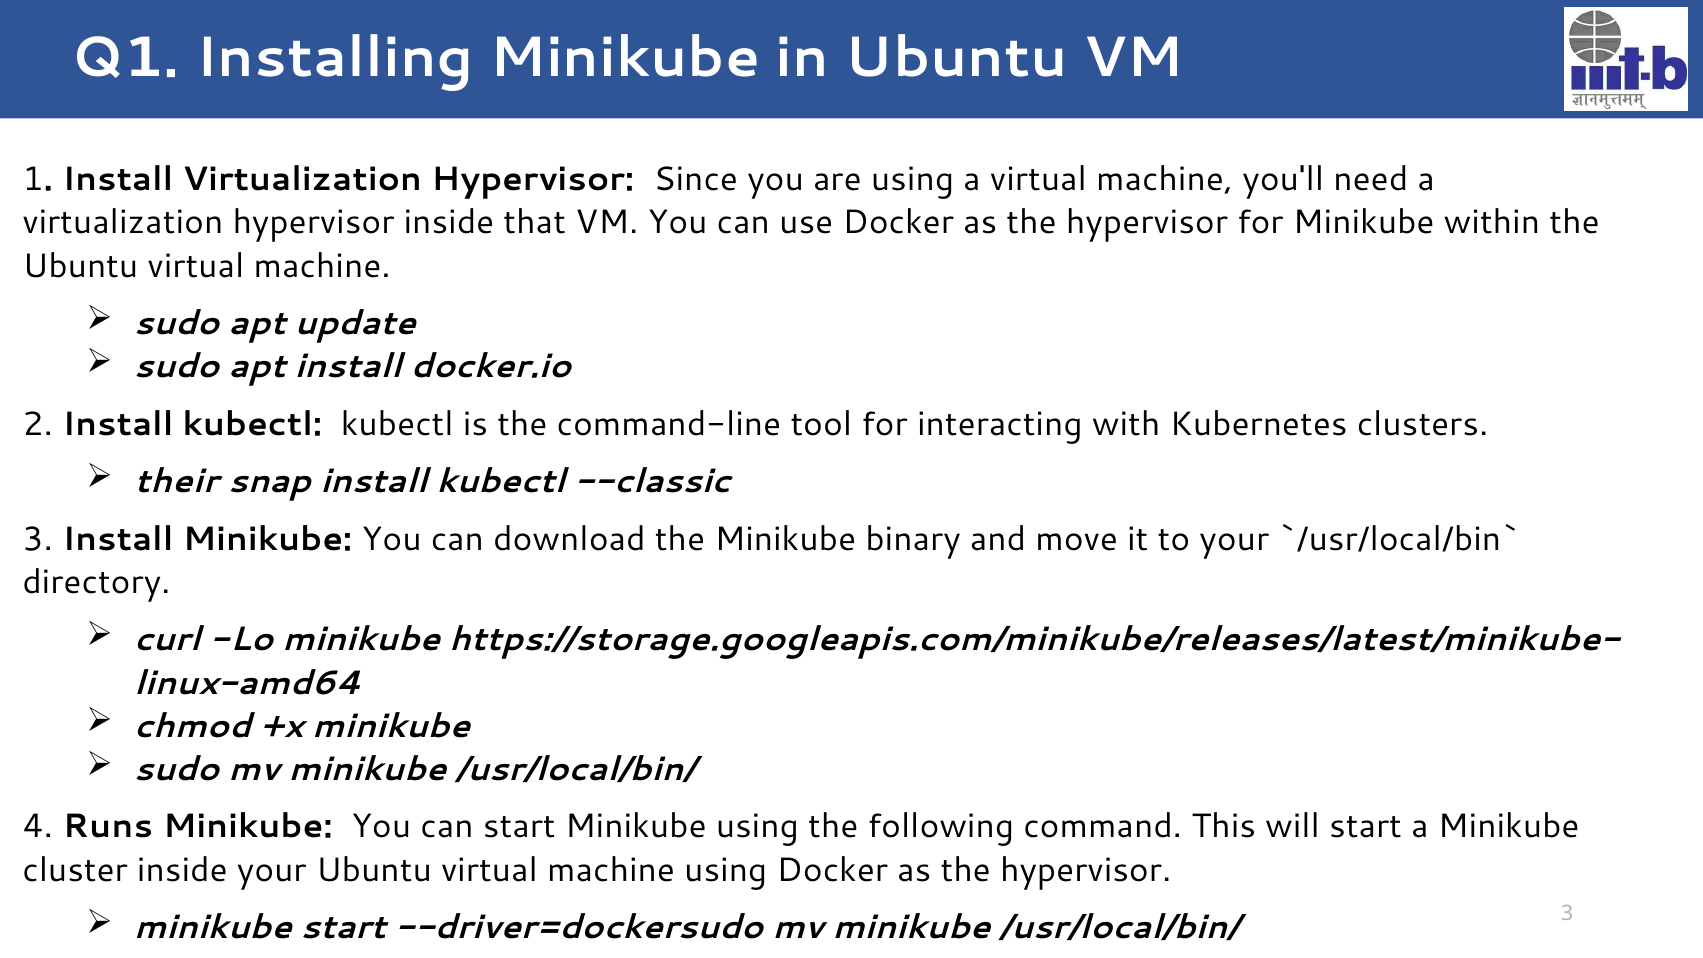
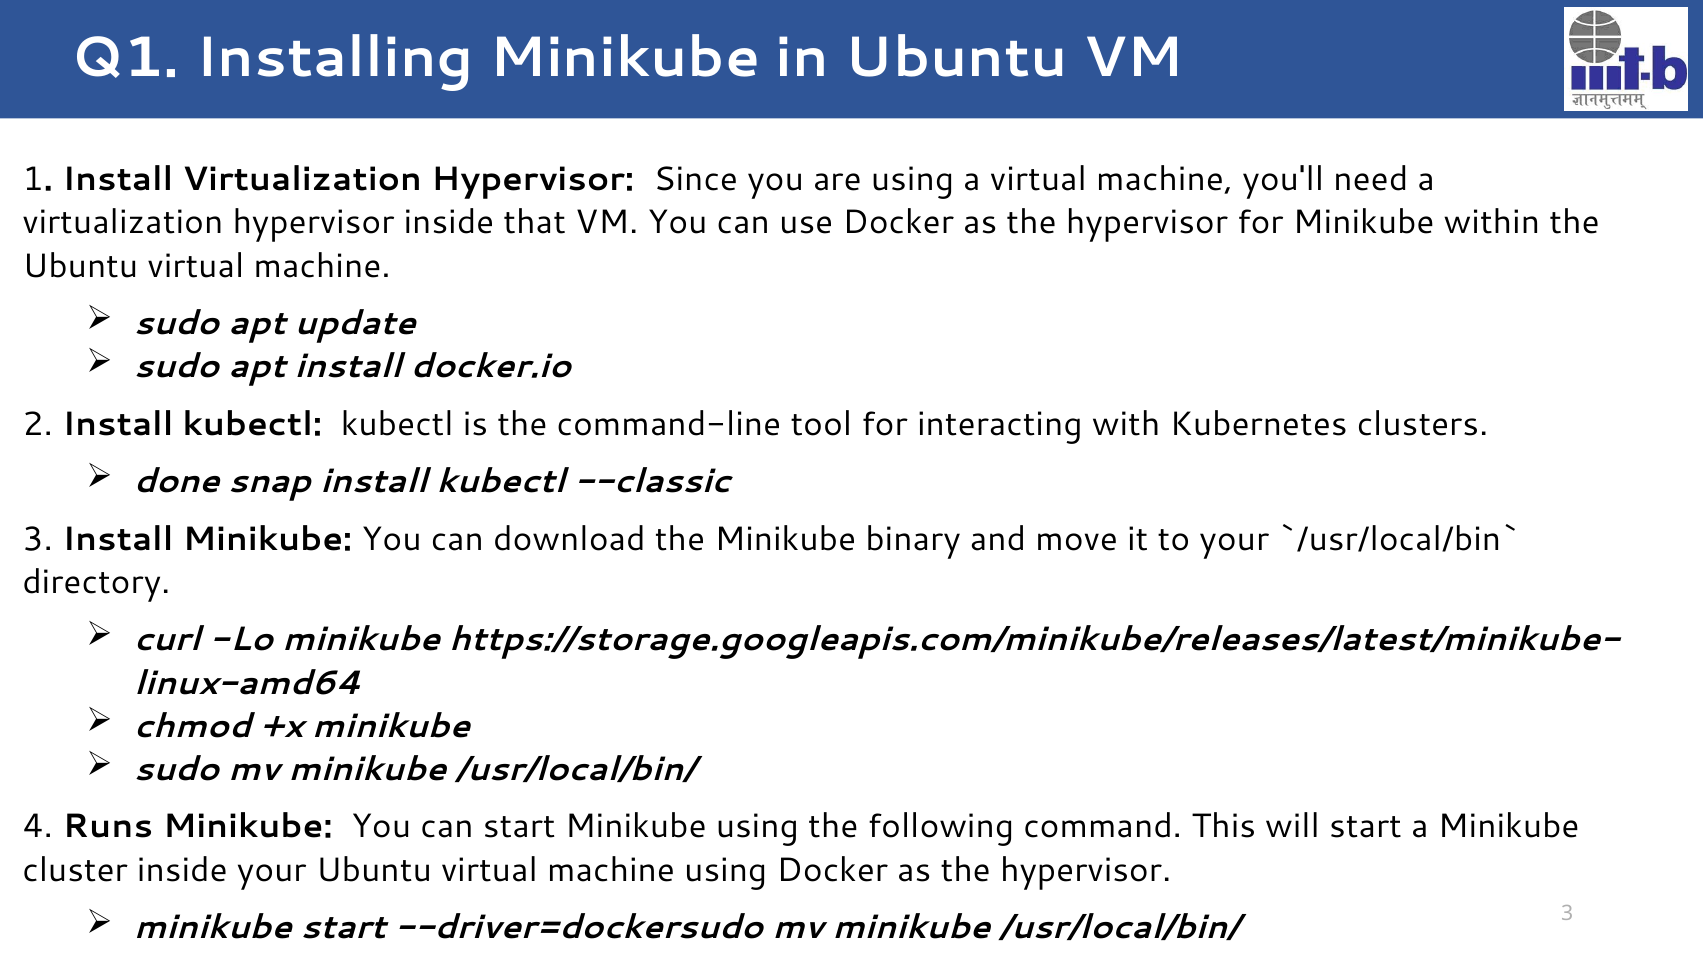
their: their -> done (177, 482)
